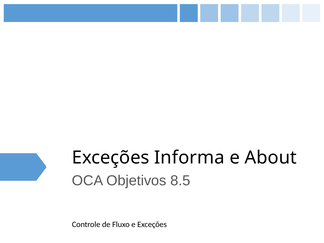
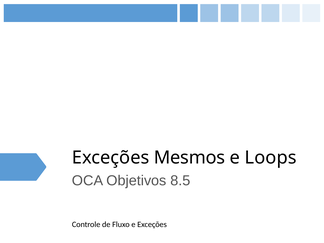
Informa: Informa -> Mesmos (190, 158)
About: About -> Loops (271, 158)
